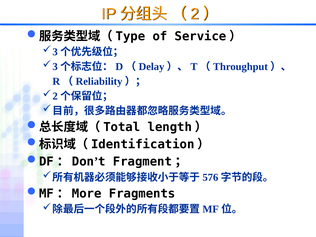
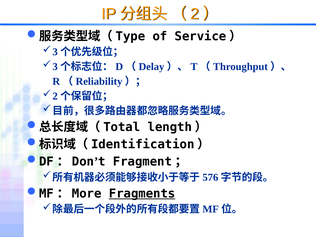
Fragments underline: none -> present (142, 194)
